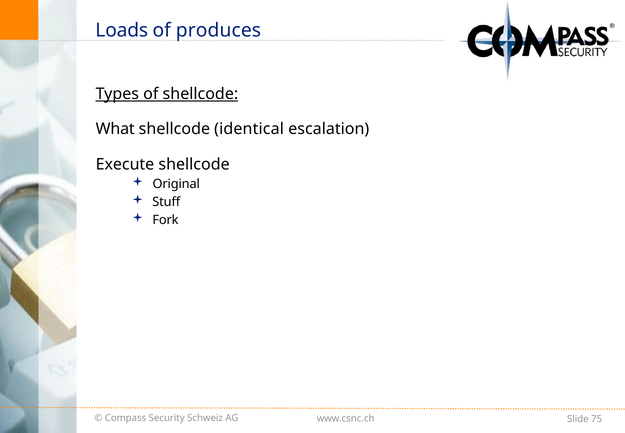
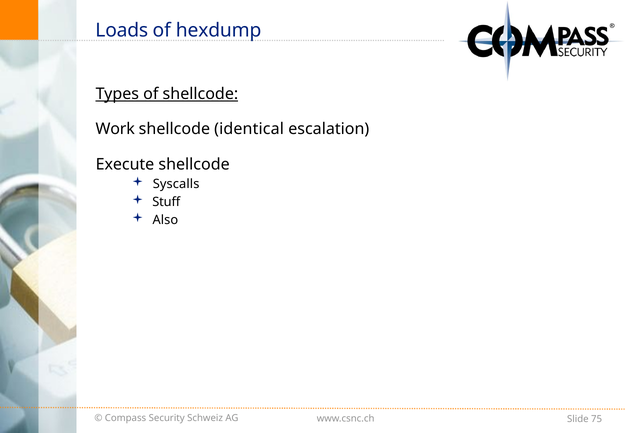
produces: produces -> hexdump (219, 30)
What: What -> Work (115, 129)
Original: Original -> Syscalls (176, 184)
Fork: Fork -> Also (165, 220)
